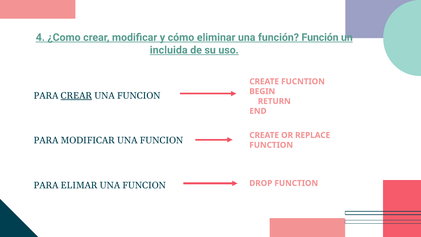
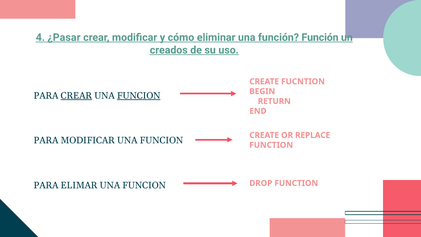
¿Como: ¿Como -> ¿Pasar (64, 37)
incluida: incluida -> creados (169, 50)
FUNCION underline: none -> present (139, 96)
